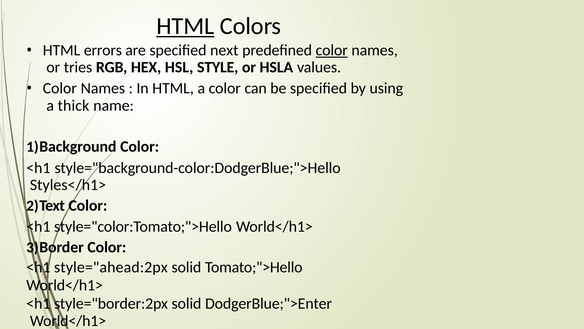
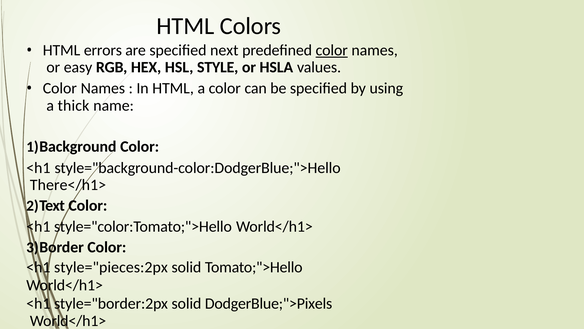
HTML underline: present -> none (185, 26)
tries: tries -> easy (78, 67)
Styles</h1>: Styles</h1> -> There</h1> (68, 185)
style="ahead:2px: style="ahead:2px -> style="pieces:2px (111, 267)
DodgerBlue;">Enter: DodgerBlue;">Enter -> DodgerBlue;">Pixels (269, 303)
